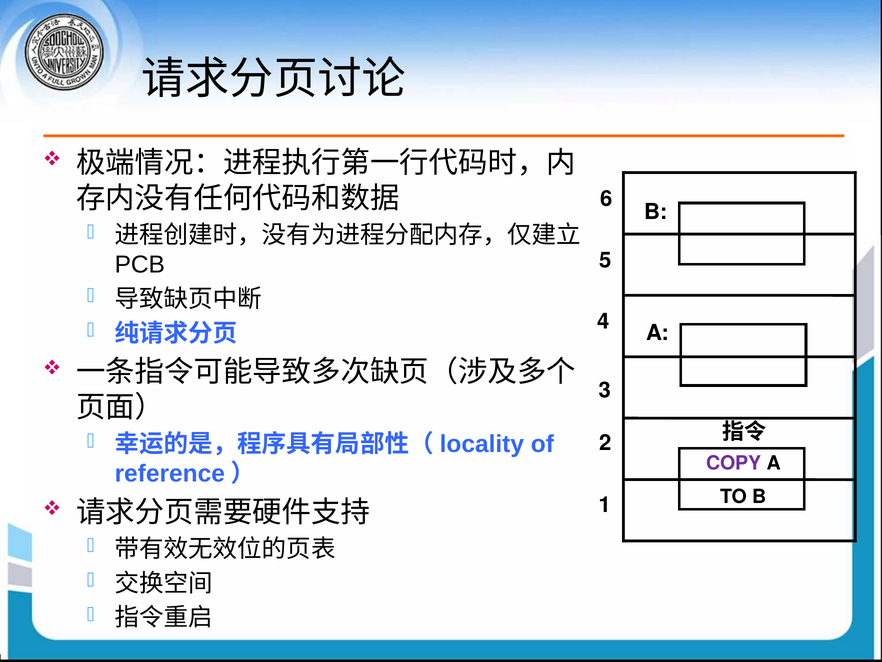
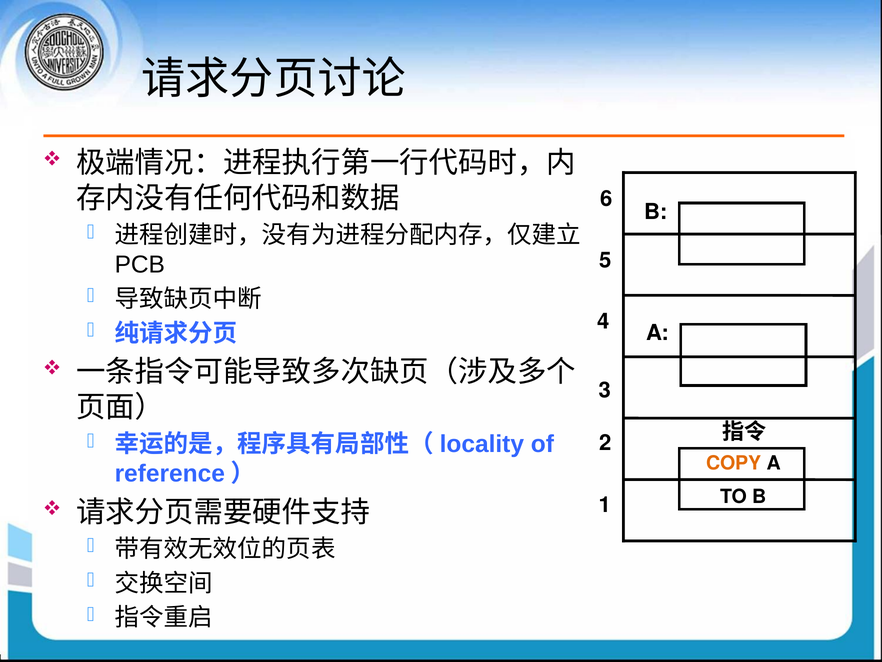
COPY colour: purple -> orange (734, 463)
